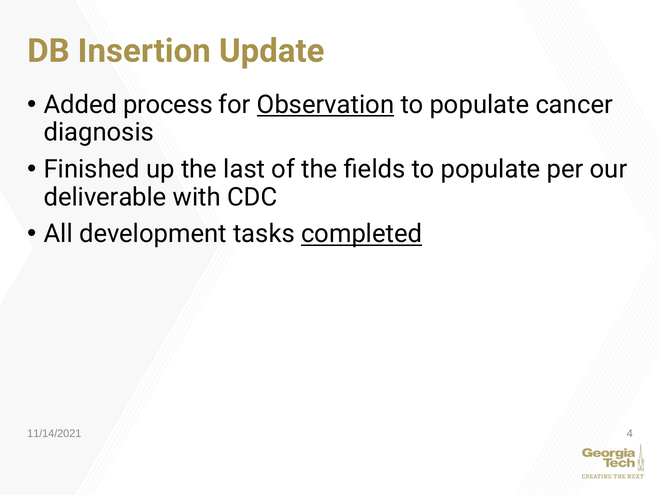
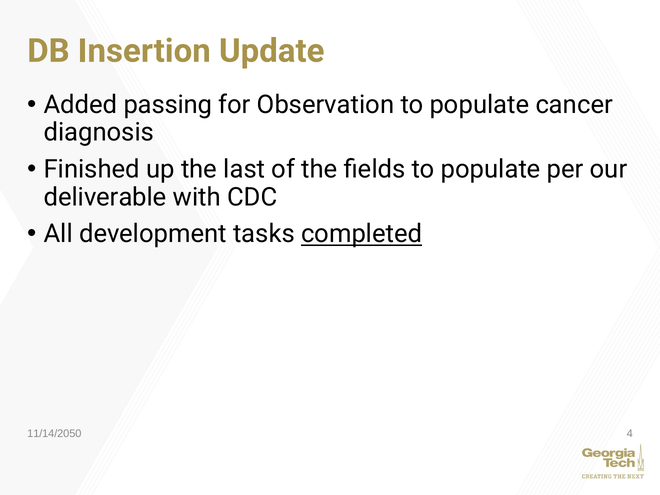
process: process -> passing (168, 105)
Observation underline: present -> none (326, 105)
11/14/2021: 11/14/2021 -> 11/14/2050 (54, 433)
